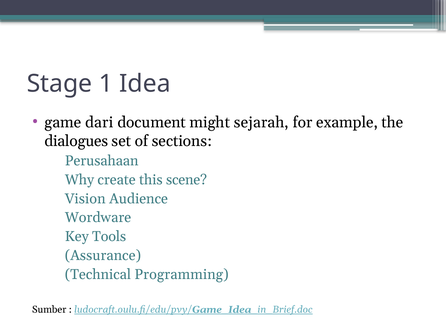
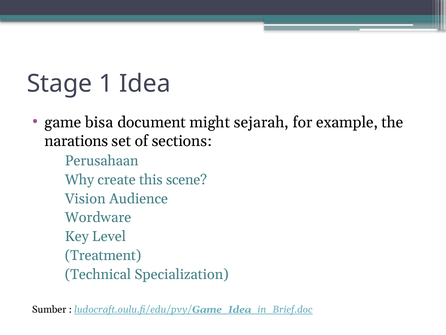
dari: dari -> bisa (99, 122)
dialogues: dialogues -> narations (76, 141)
Tools: Tools -> Level (109, 236)
Assurance: Assurance -> Treatment (103, 255)
Programming: Programming -> Specialization (182, 274)
